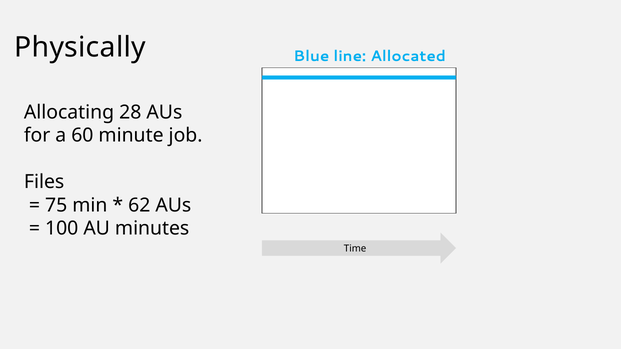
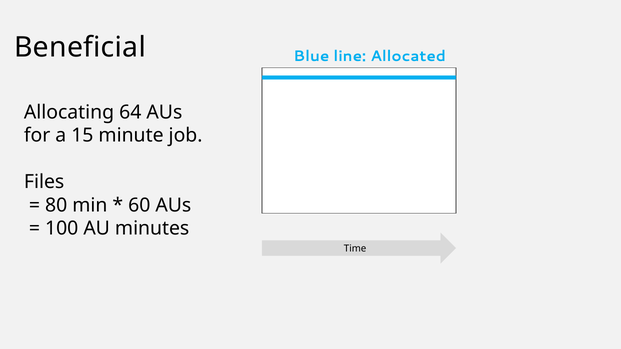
Physically: Physically -> Beneficial (80, 47)
28: 28 -> 64 (130, 112)
60: 60 -> 15 (82, 136)
75: 75 -> 80 (56, 205)
62: 62 -> 60 (139, 205)
